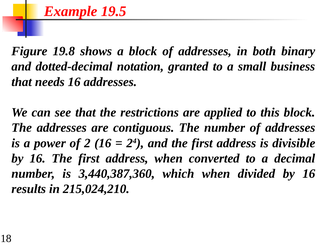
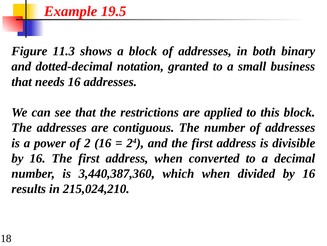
19.8: 19.8 -> 11.3 (64, 51)
